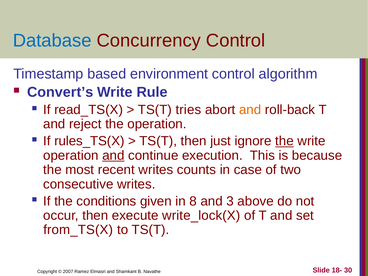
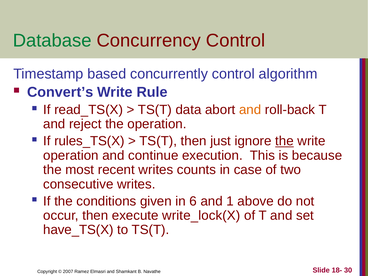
Database colour: blue -> green (52, 41)
environment: environment -> concurrently (169, 74)
tries: tries -> data (188, 110)
and underline: present -> none (113, 155)
8: 8 -> 6 (193, 201)
3: 3 -> 1 (230, 201)
from_TS(X: from_TS(X -> have_TS(X (78, 230)
